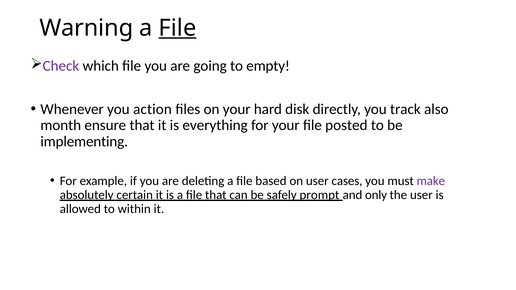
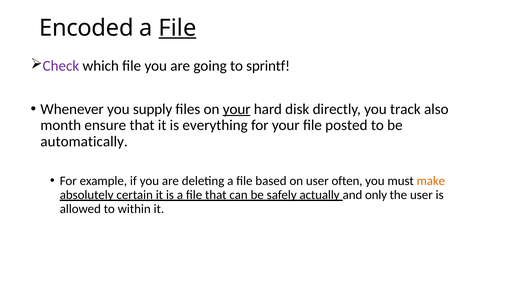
Warning: Warning -> Encoded (86, 28)
empty: empty -> sprintf (268, 66)
action: action -> supply (153, 109)
your underline: none -> present (237, 109)
implementing: implementing -> automatically (84, 142)
cases: cases -> often (347, 181)
make colour: purple -> orange (431, 181)
prompt: prompt -> actually (320, 195)
